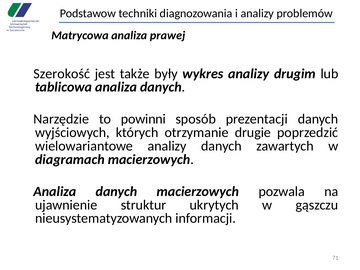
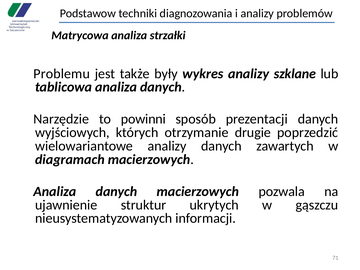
prawej: prawej -> strzałki (168, 35)
Szerokość: Szerokość -> Problemu (62, 74)
drugim: drugim -> szklane (295, 74)
